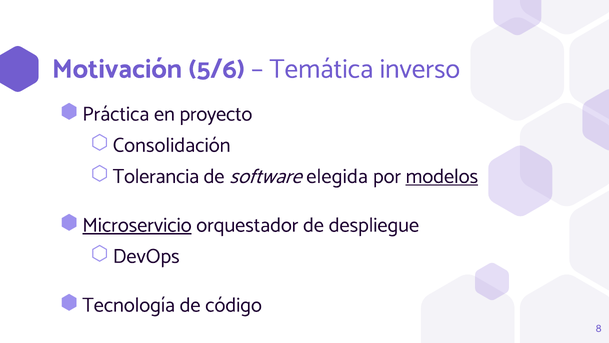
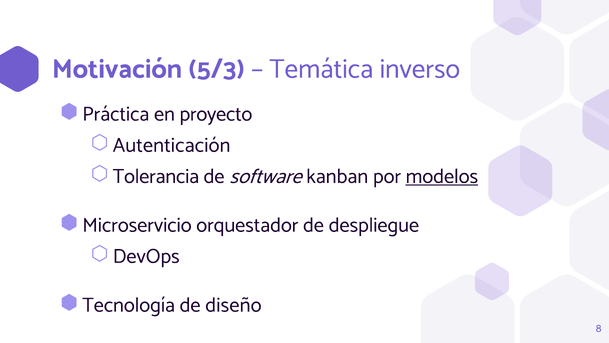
5/6: 5/6 -> 5/3 (216, 69)
Consolidación: Consolidación -> Autenticación (172, 145)
elegida: elegida -> kanban (337, 176)
Microservicio underline: present -> none (137, 225)
código: código -> diseño (233, 305)
